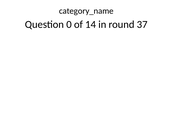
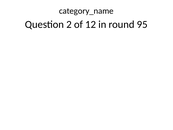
0: 0 -> 2 (69, 24)
14: 14 -> 12 (91, 24)
37: 37 -> 95 (142, 24)
